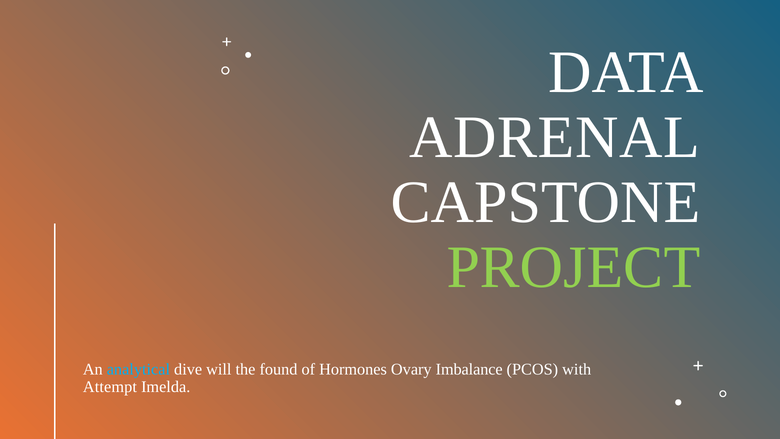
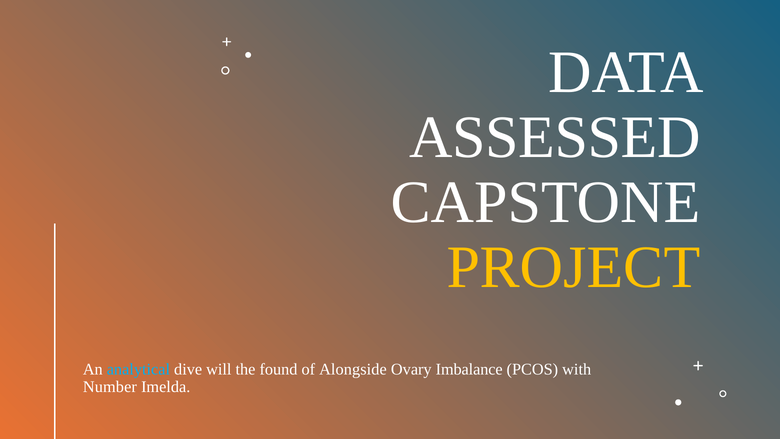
ADRENAL: ADRENAL -> ASSESSED (555, 137)
PROJECT colour: light green -> yellow (573, 267)
Hormones: Hormones -> Alongside (353, 369)
Attempt: Attempt -> Number (110, 387)
